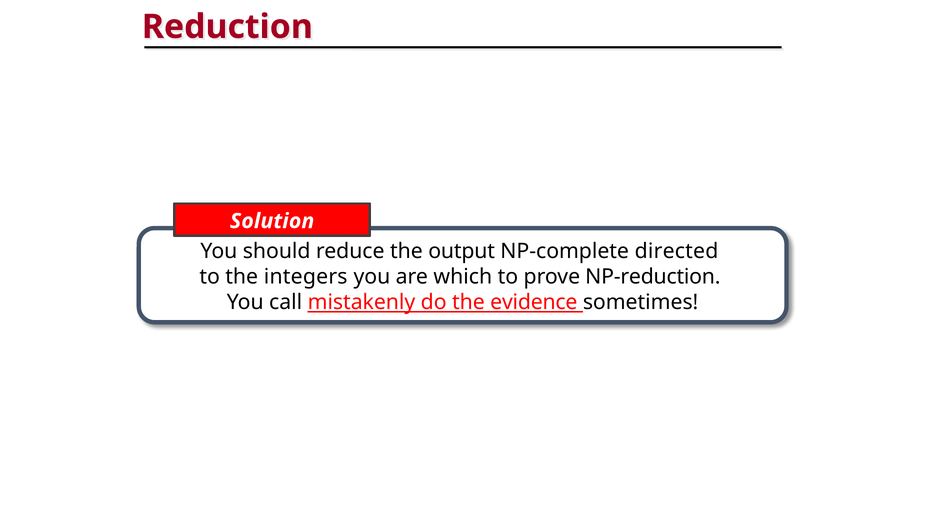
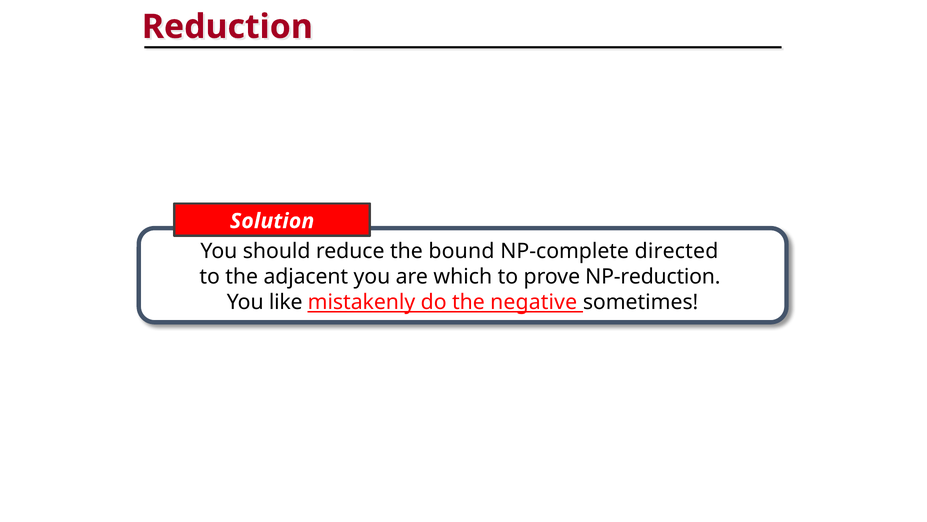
output: output -> bound (461, 251)
integers: integers -> adjacent (306, 276)
call: call -> like (286, 302)
evidence: evidence -> negative (534, 302)
